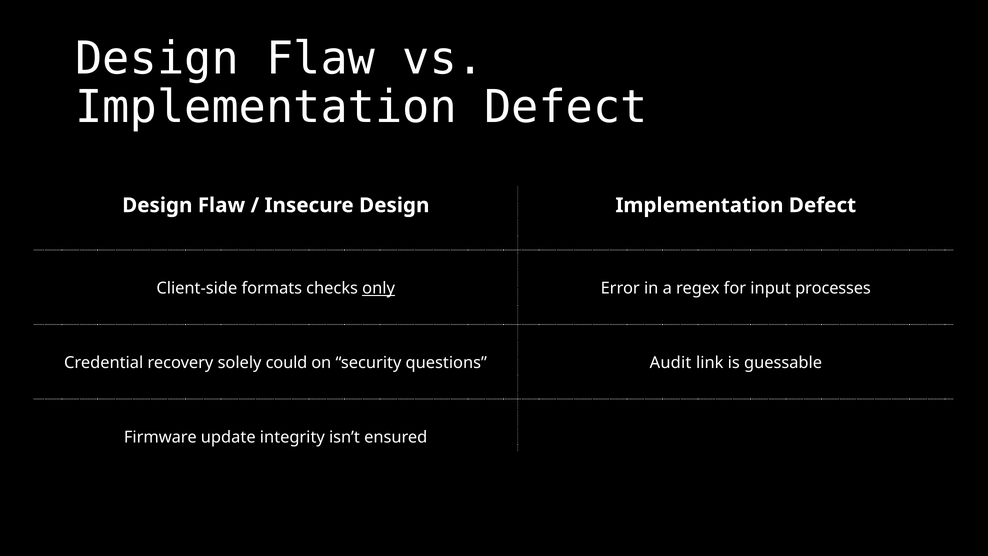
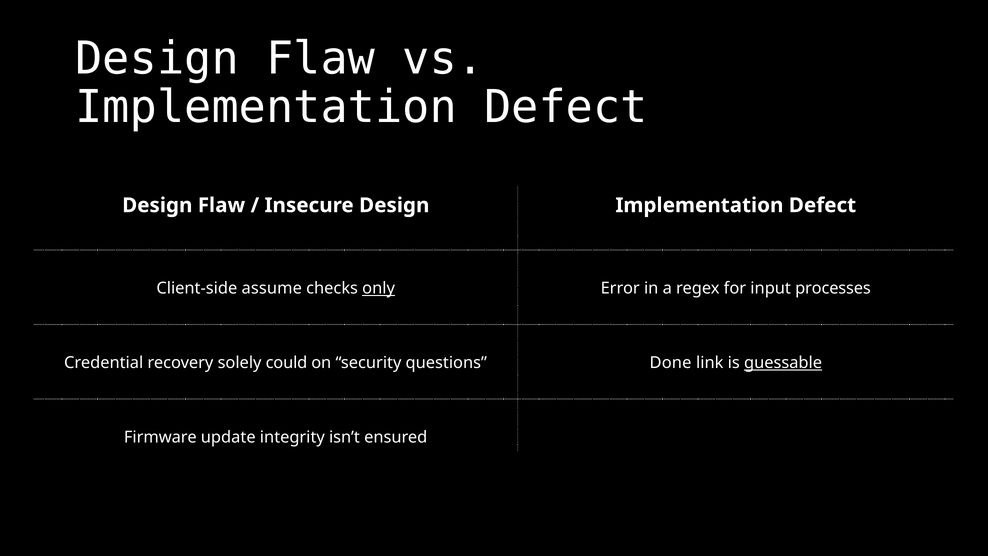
formats: formats -> assume (272, 288)
Audit: Audit -> Done (671, 363)
guessable underline: none -> present (783, 363)
